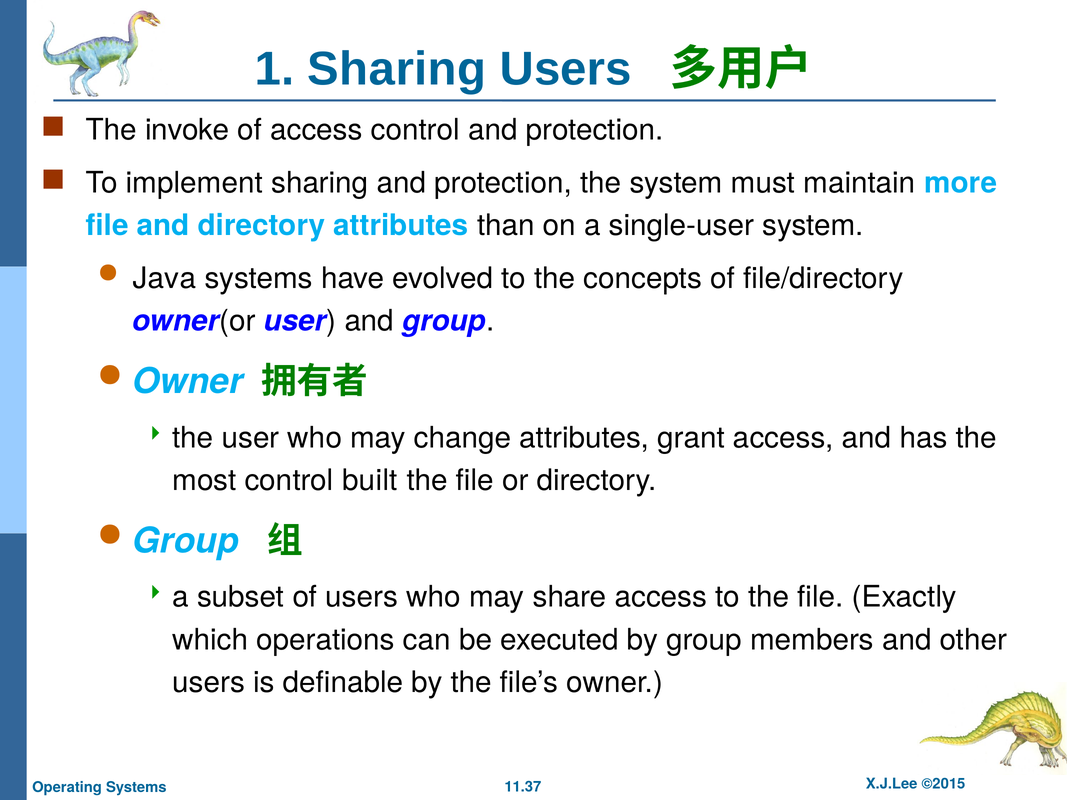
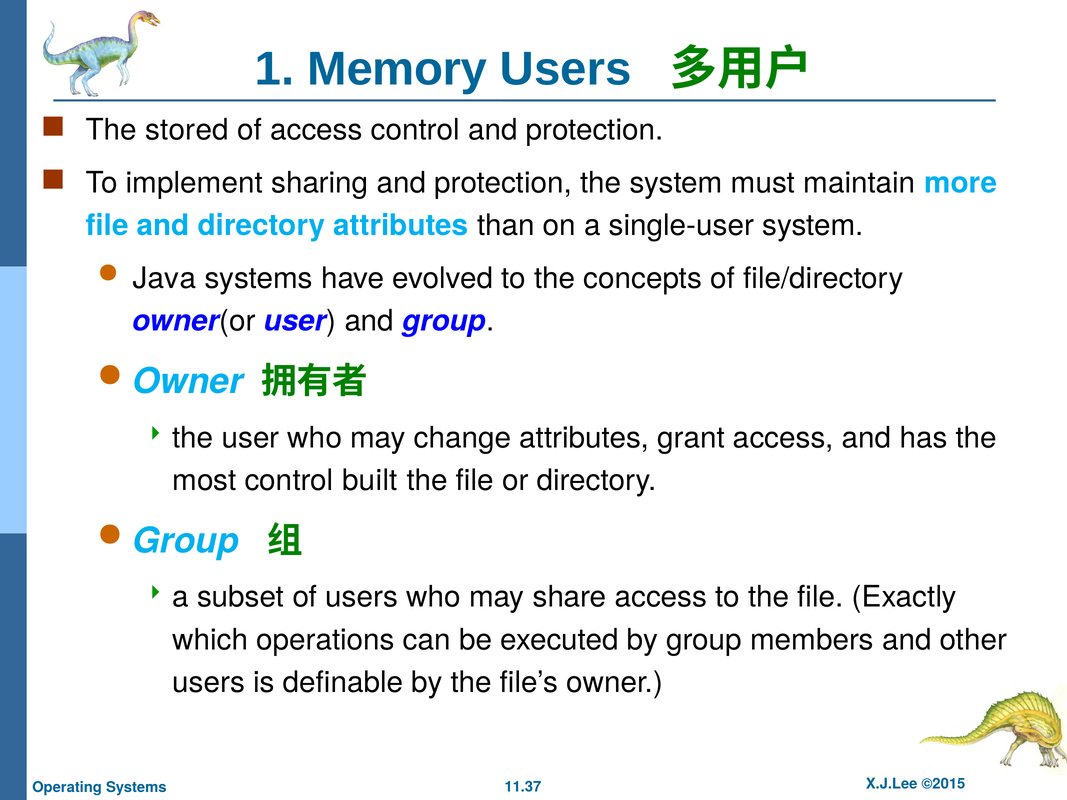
1 Sharing: Sharing -> Memory (397, 69)
invoke: invoke -> stored (187, 130)
